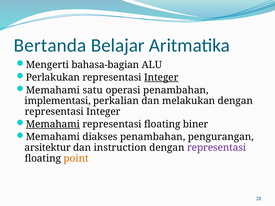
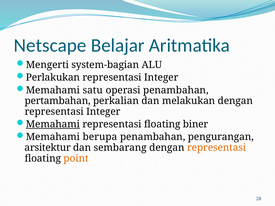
Bertanda: Bertanda -> Netscape (50, 45)
bahasa-bagian: bahasa-bagian -> system-bagian (105, 65)
Integer underline: present -> none (161, 78)
implementasi: implementasi -> pertambahan (58, 101)
diakses: diakses -> berupa (100, 137)
instruction: instruction -> sembarang (120, 148)
representasi colour: purple -> orange (217, 148)
